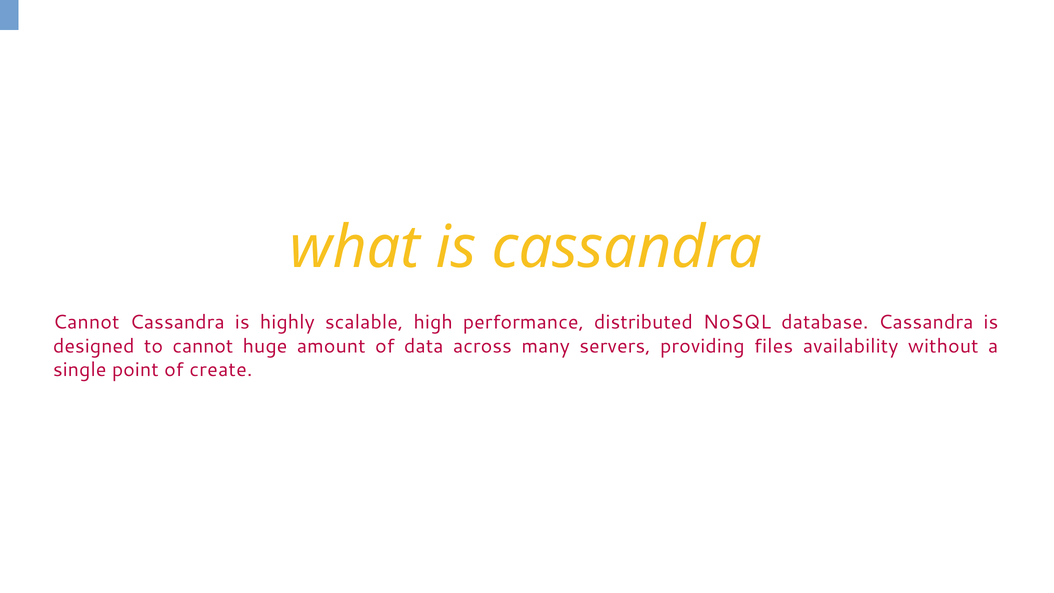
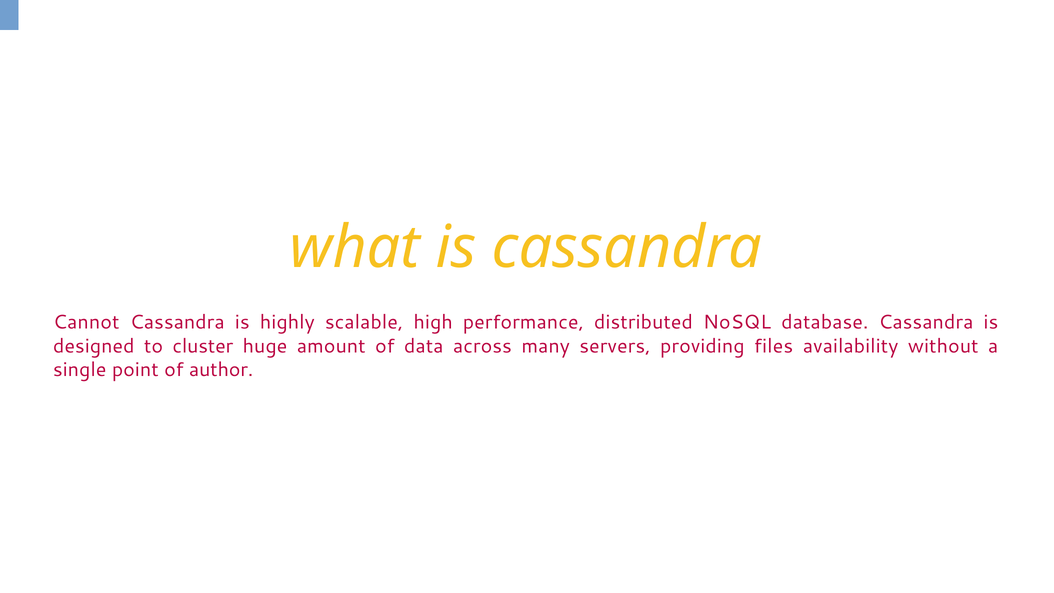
to cannot: cannot -> cluster (203, 346)
create: create -> author (221, 370)
